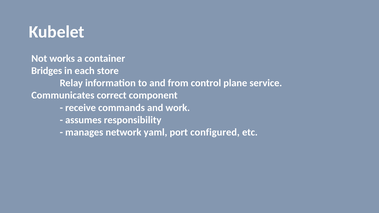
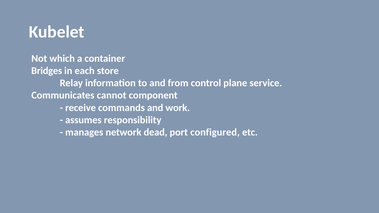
works: works -> which (62, 58)
correct: correct -> cannot (112, 95)
yaml: yaml -> dead (156, 132)
